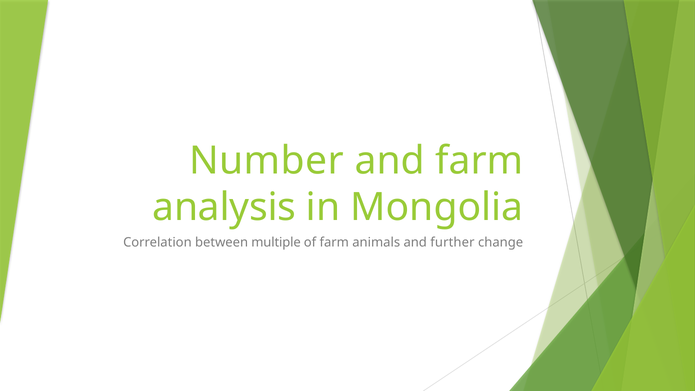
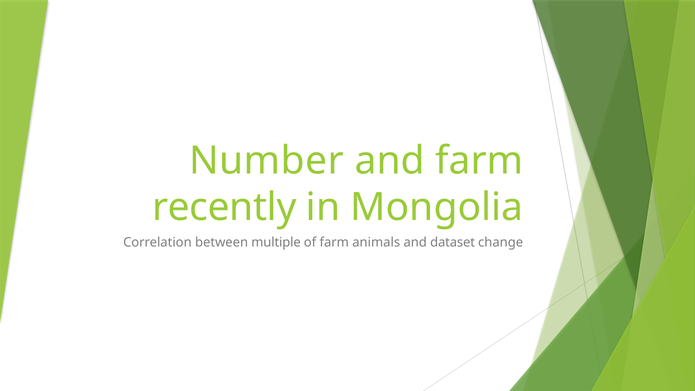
analysis: analysis -> recently (224, 208)
further: further -> dataset (453, 242)
